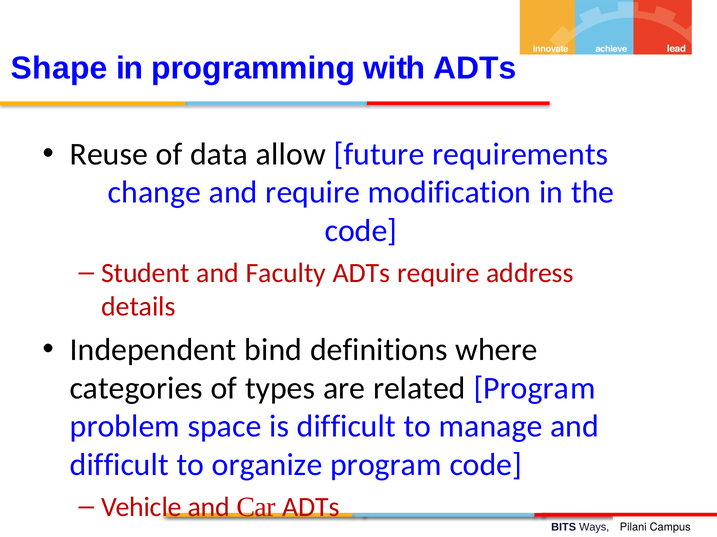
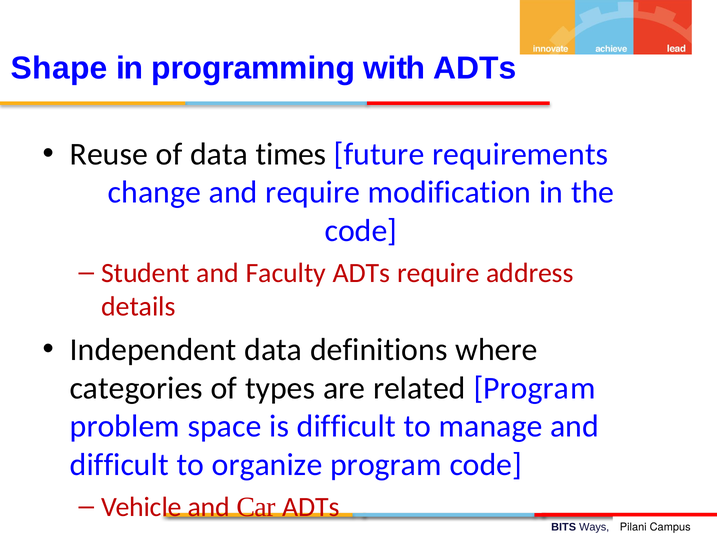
allow: allow -> times (291, 154)
Independent bind: bind -> data (273, 350)
